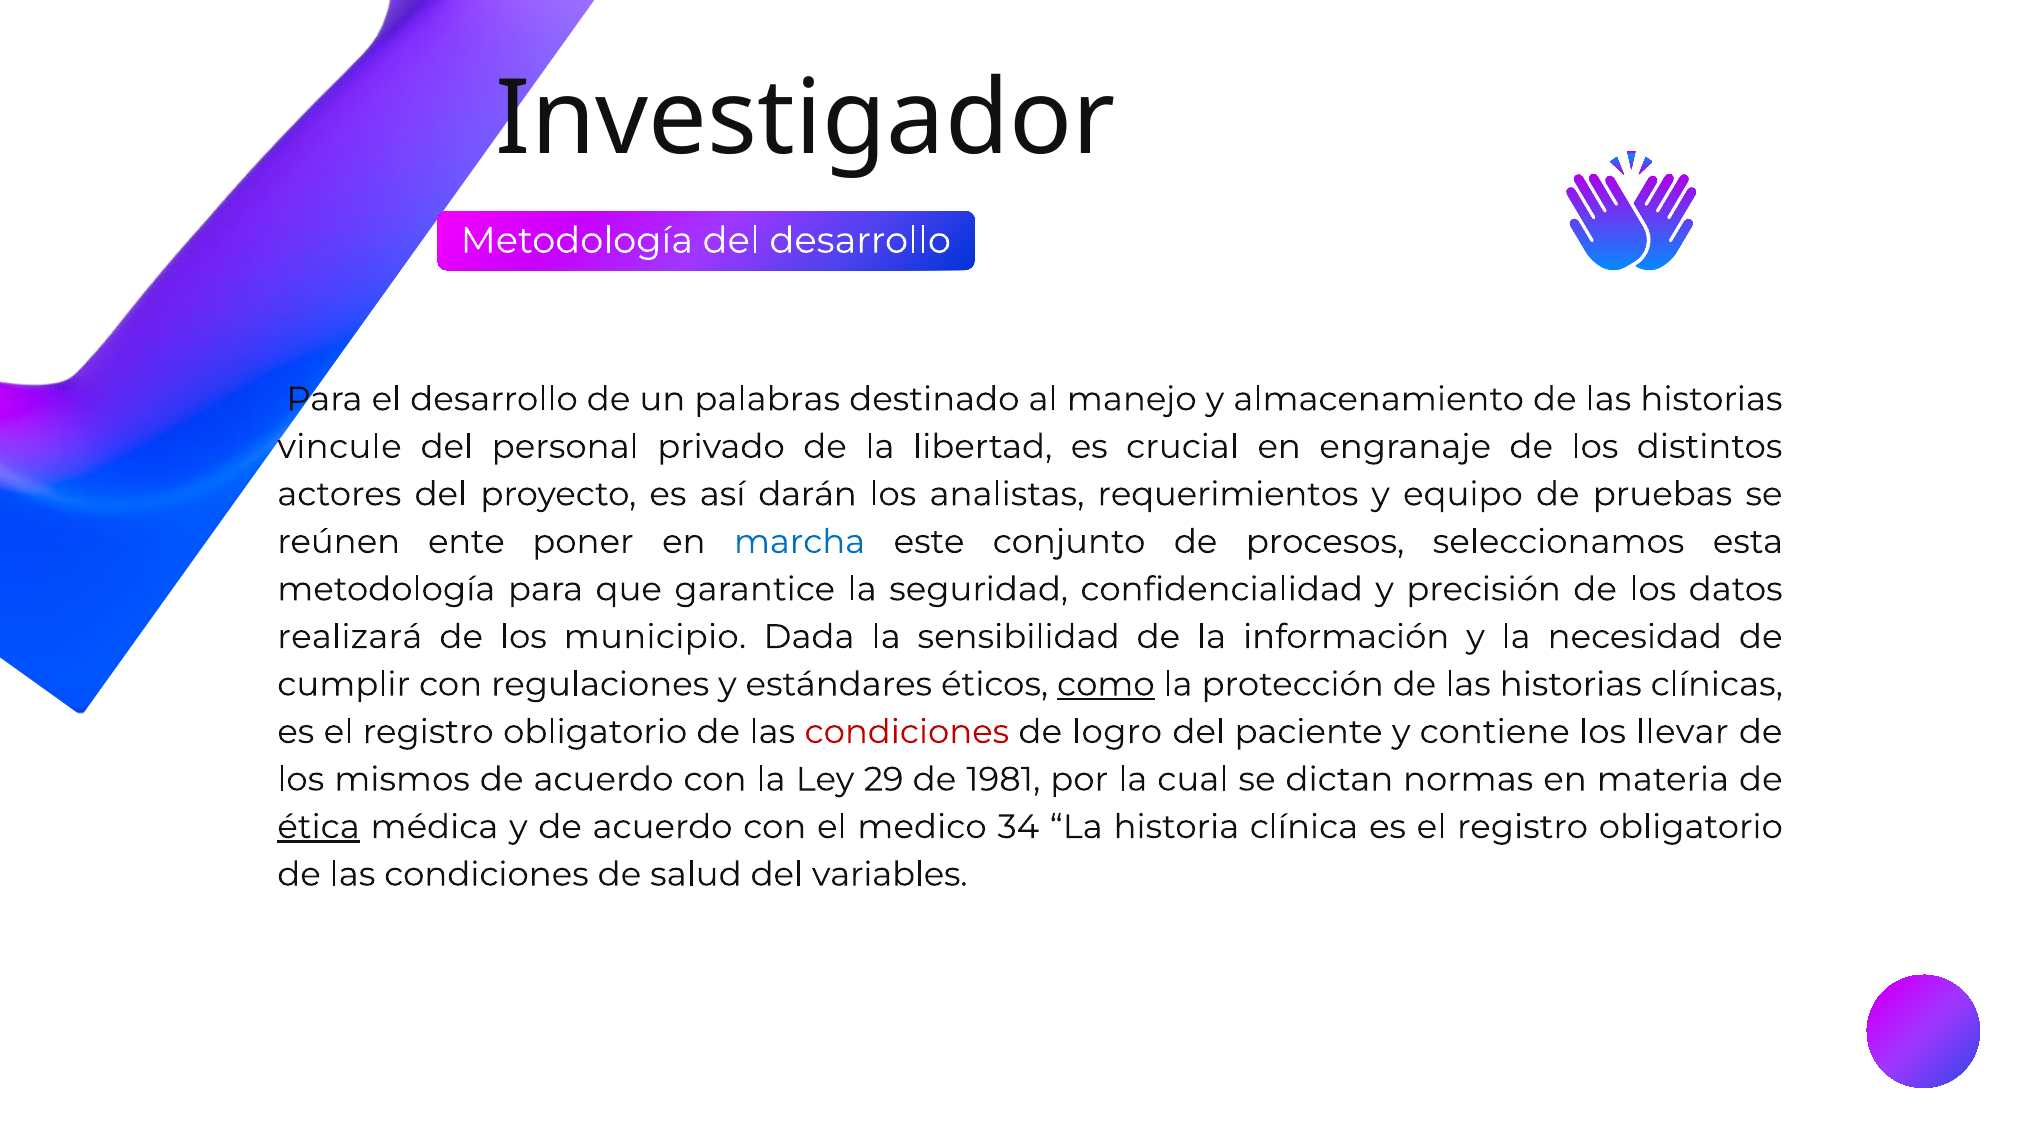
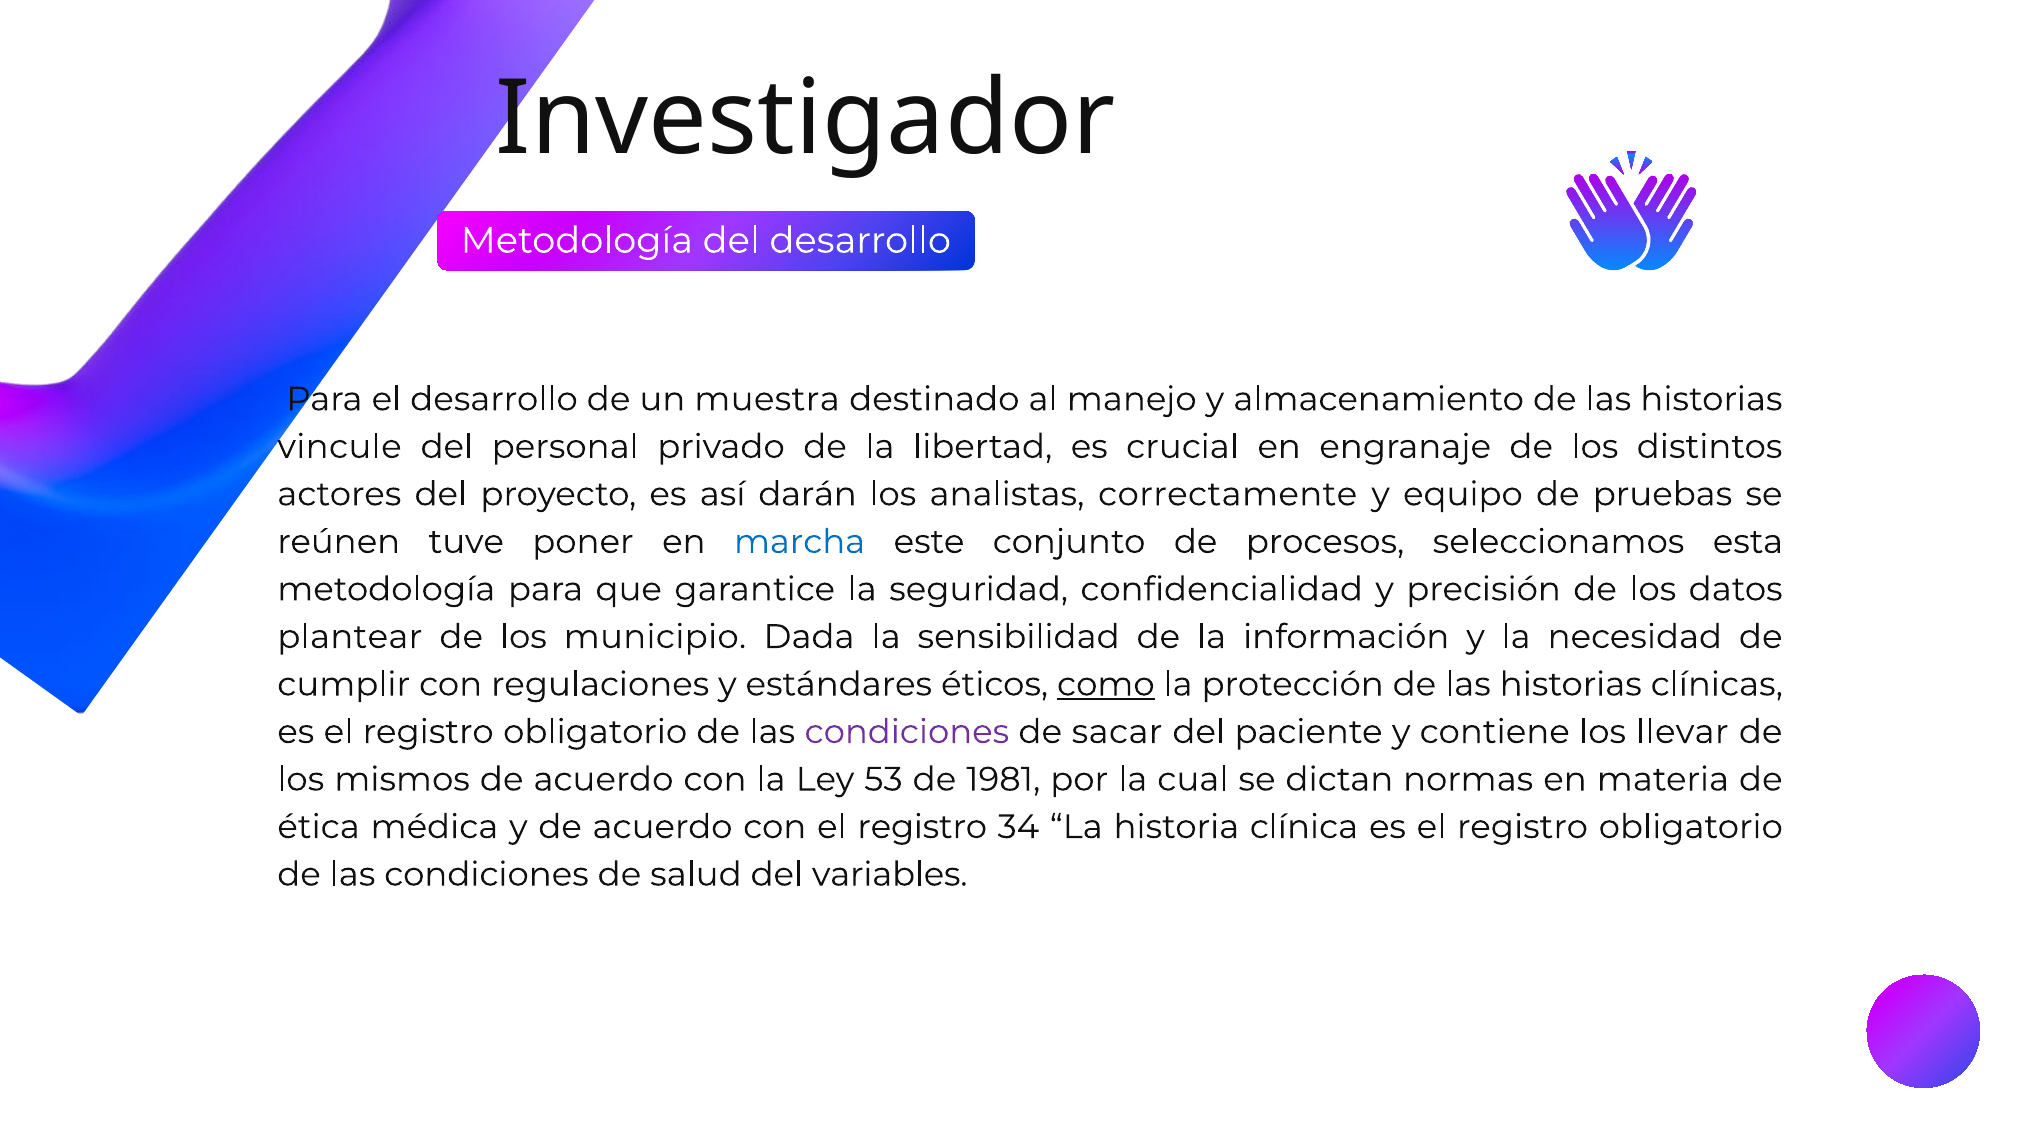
palabras: palabras -> muestra (767, 399)
requerimientos: requerimientos -> correctamente (1228, 494)
ente: ente -> tuve (466, 542)
realizará: realizará -> plantear (350, 637)
condiciones colour: red -> purple (907, 732)
logro: logro -> sacar (1117, 732)
29: 29 -> 53 (883, 780)
ética underline: present -> none (319, 827)
con el medico: medico -> registro (922, 827)
